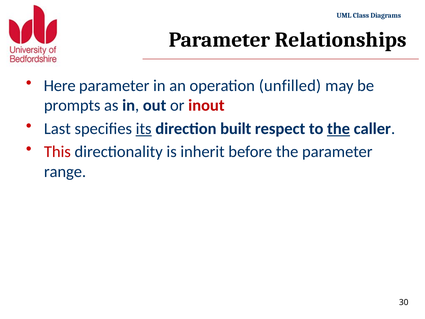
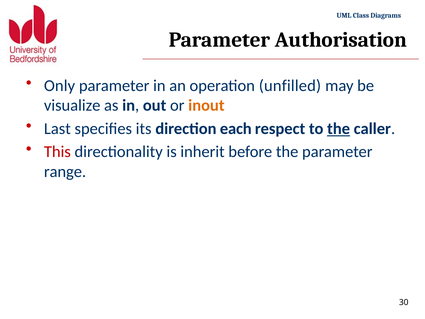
Relationships: Relationships -> Authorisation (341, 40)
Here: Here -> Only (60, 86)
prompts: prompts -> visualize (72, 105)
inout colour: red -> orange (206, 105)
its underline: present -> none (144, 129)
built: built -> each (236, 129)
